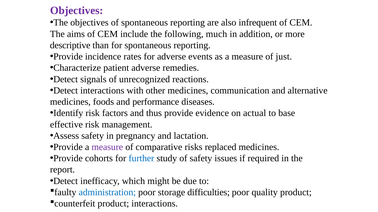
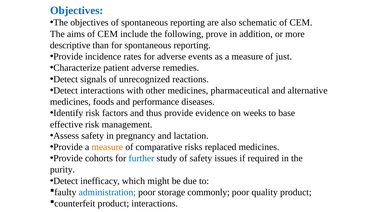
Objectives colour: purple -> blue (77, 11)
infrequent: infrequent -> schematic (258, 23)
much: much -> prove (217, 34)
communication: communication -> pharmaceutical (240, 91)
actual: actual -> weeks (255, 113)
measure colour: purple -> orange (107, 147)
report: report -> purity (62, 170)
difficulties: difficulties -> commonly (209, 193)
